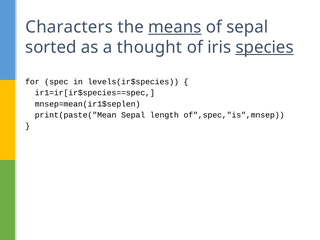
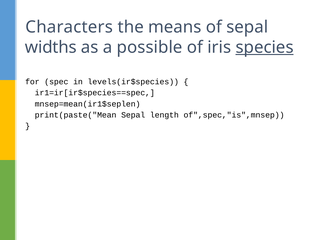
means underline: present -> none (175, 27)
sorted: sorted -> widths (51, 47)
thought: thought -> possible (150, 47)
